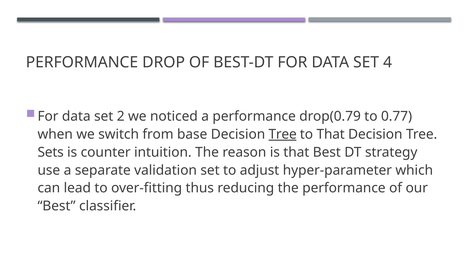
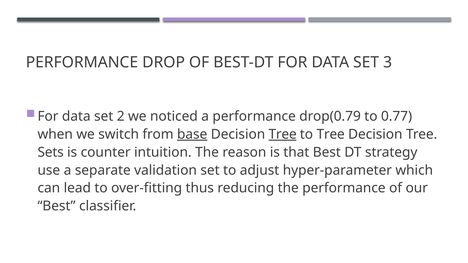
4: 4 -> 3 (388, 63)
base underline: none -> present (192, 134)
to That: That -> Tree (331, 134)
